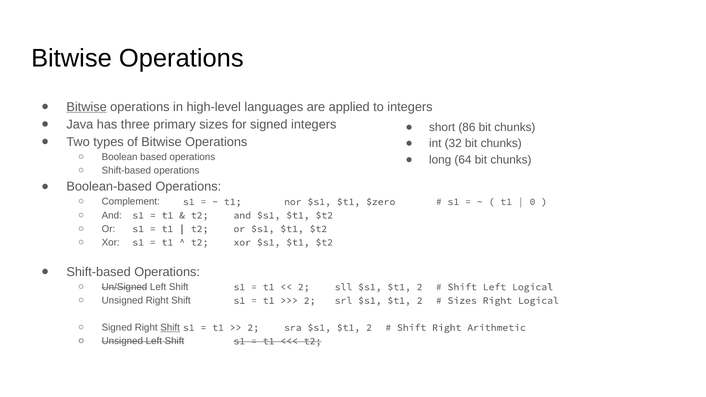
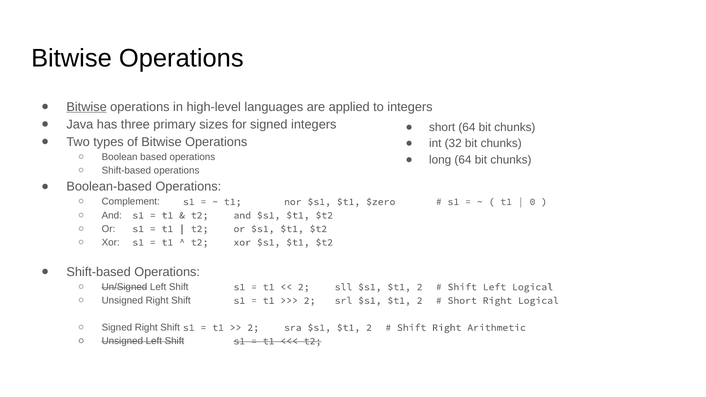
short 86: 86 -> 64 (467, 127)
Sizes: Sizes -> Short (462, 301)
Shift underline: present -> none (170, 328)
